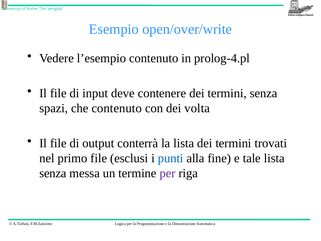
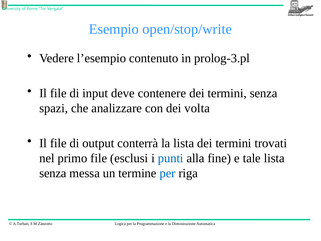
open/over/write: open/over/write -> open/stop/write (187, 29)
prolog-4.pl: prolog-4.pl -> prolog-3.pl (222, 58)
che contenuto: contenuto -> analizzare (117, 108)
per colour: purple -> blue (168, 173)
